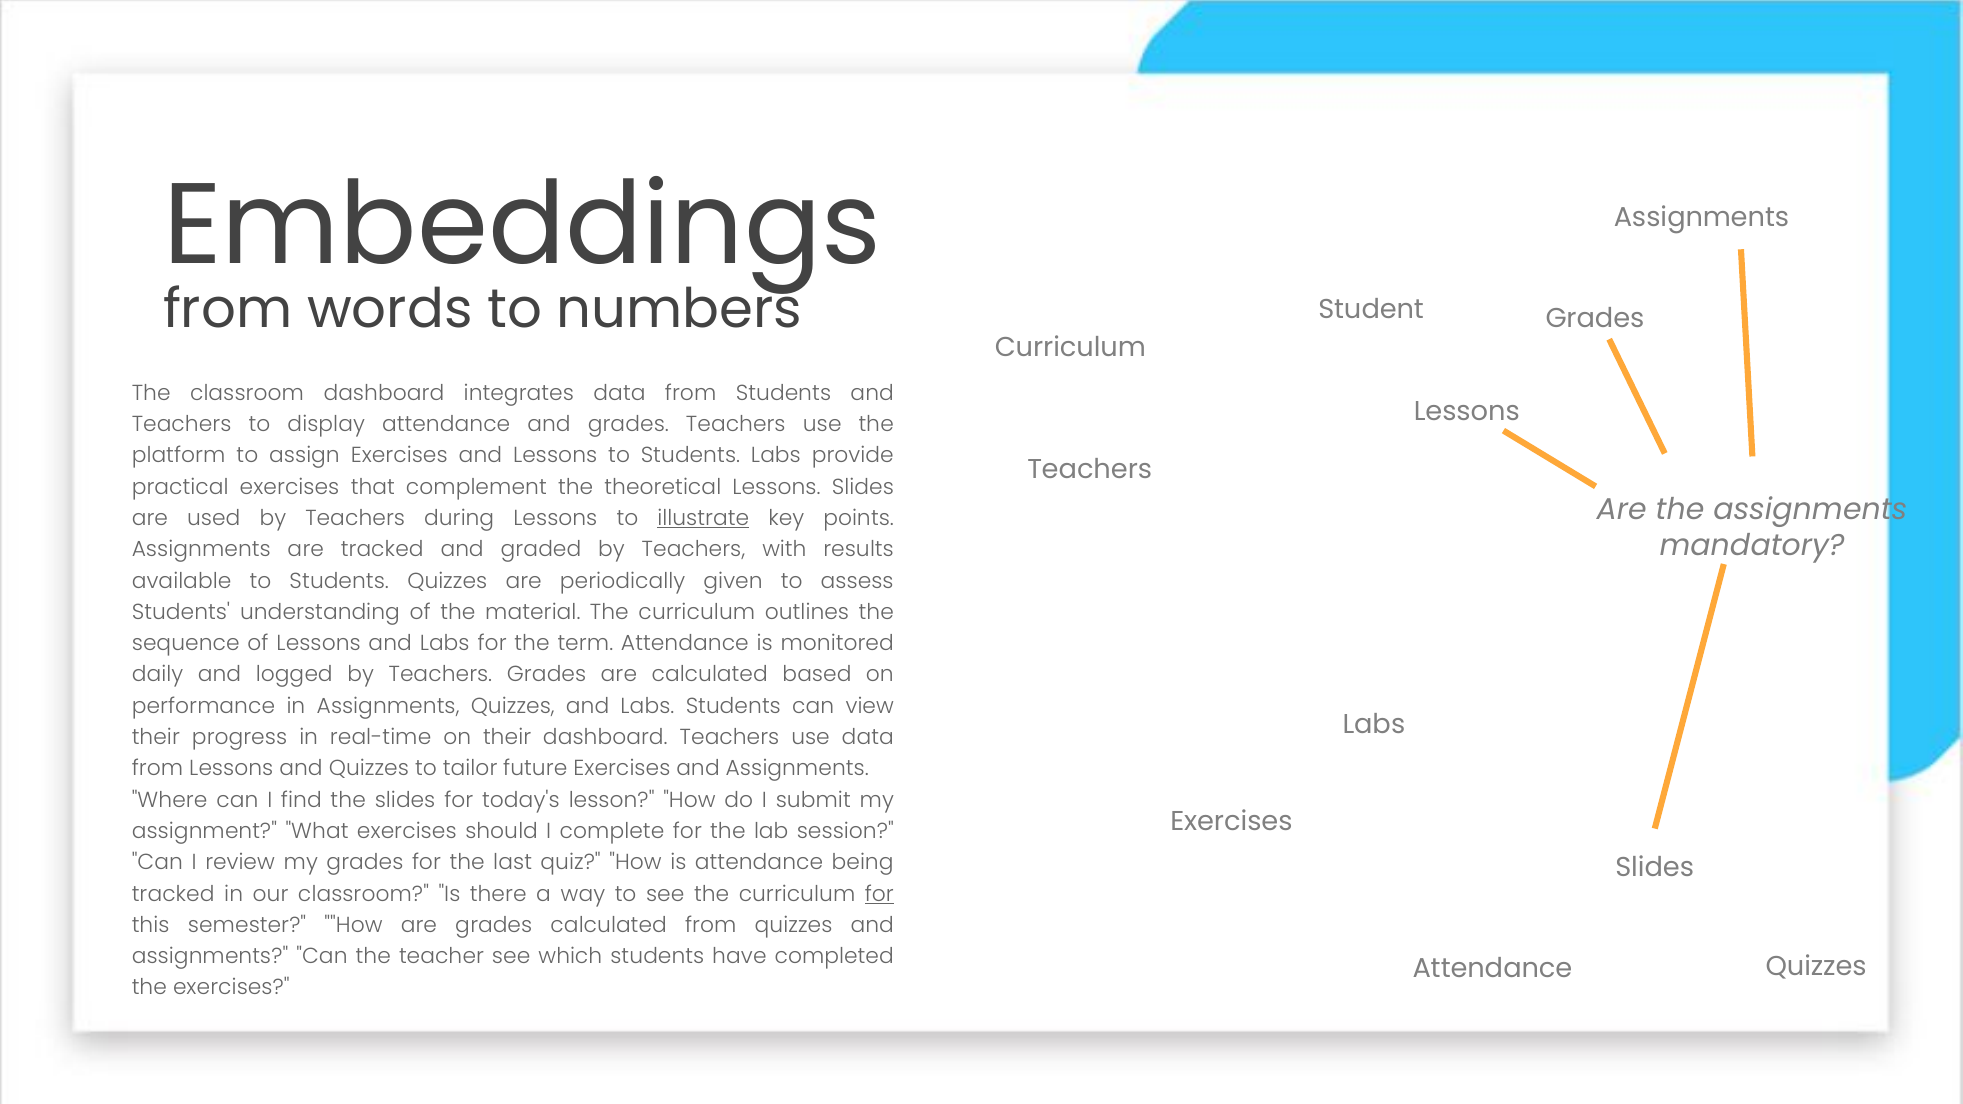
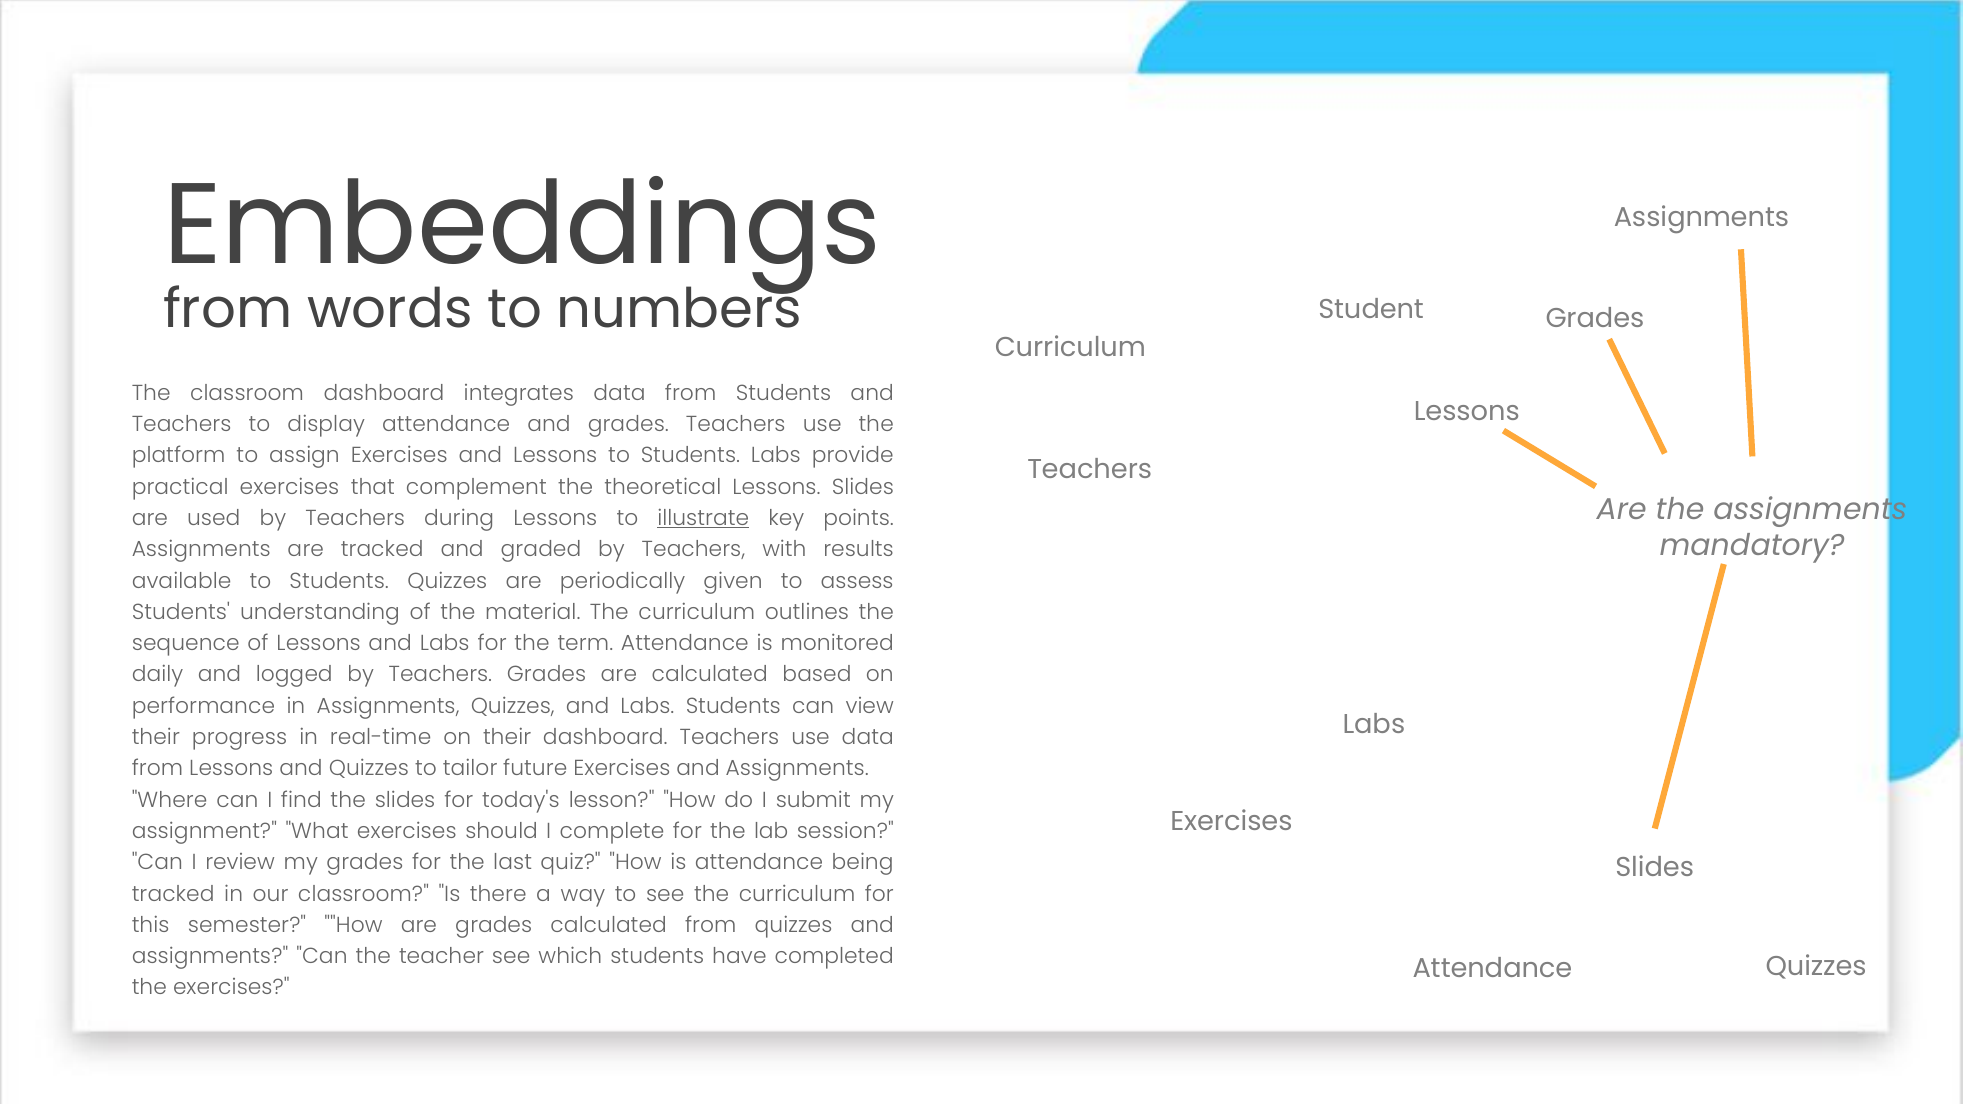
for underline: present -> none (879, 894)
